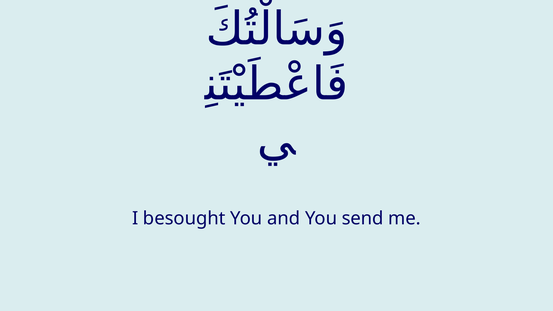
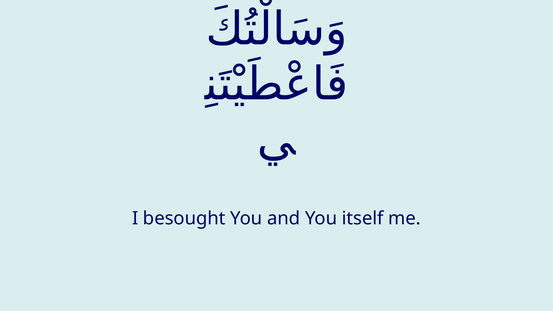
send: send -> itself (363, 218)
